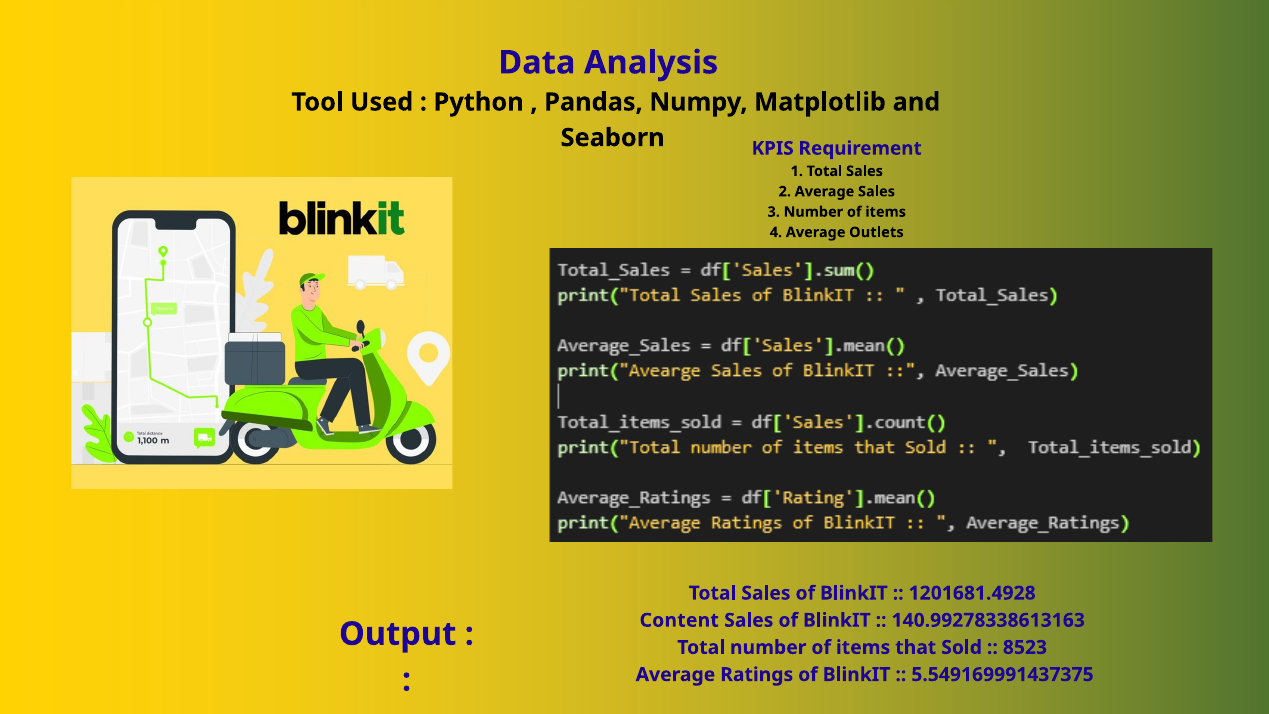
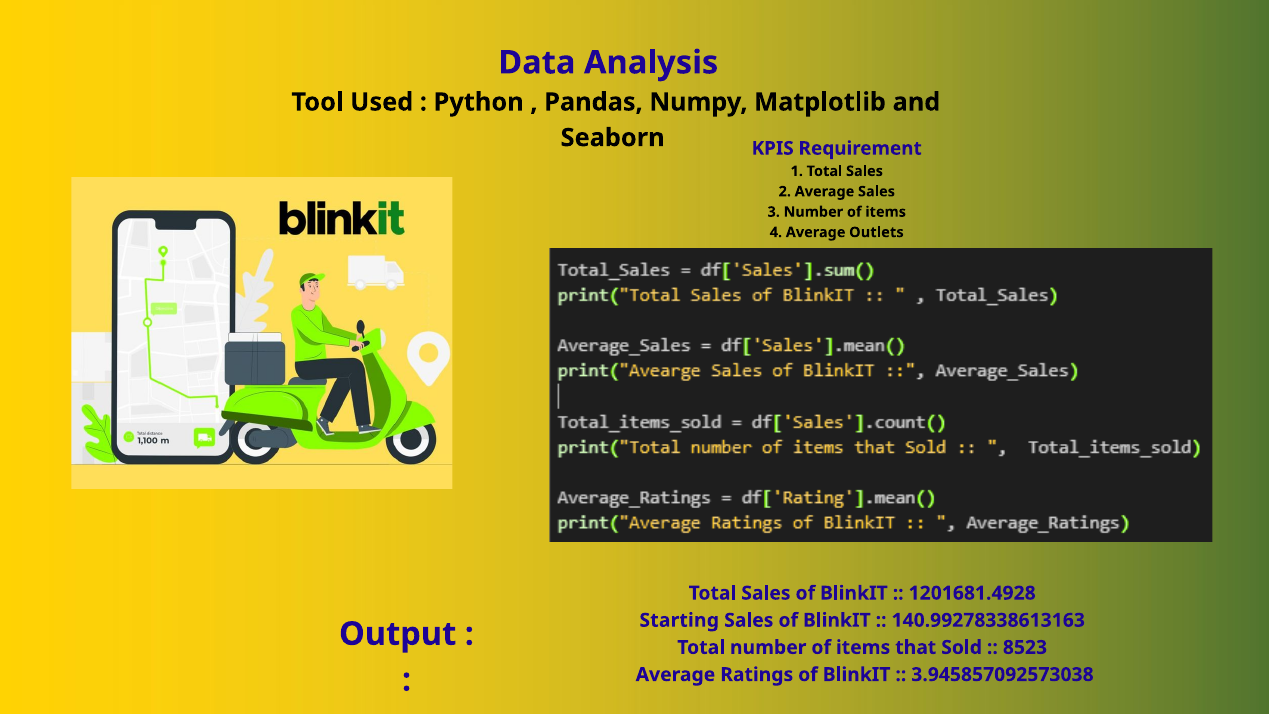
Content: Content -> Starting (679, 620)
5.549169991437375: 5.549169991437375 -> 3.945857092573038 (1002, 674)
